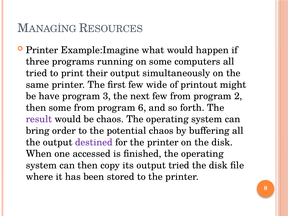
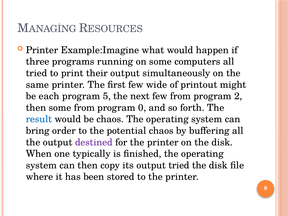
have: have -> each (49, 96)
3: 3 -> 5 (107, 96)
6: 6 -> 0 (142, 108)
result colour: purple -> blue (39, 119)
accessed: accessed -> typically (92, 154)
